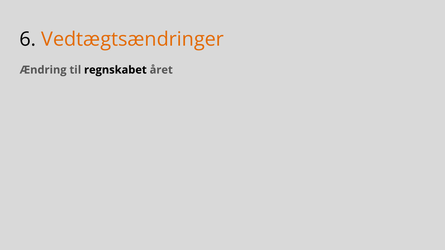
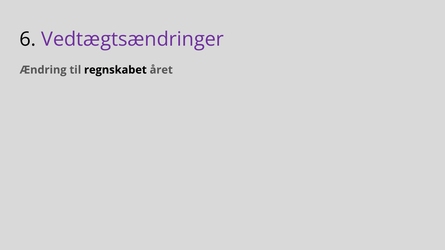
Vedtægtsændringer colour: orange -> purple (133, 39)
